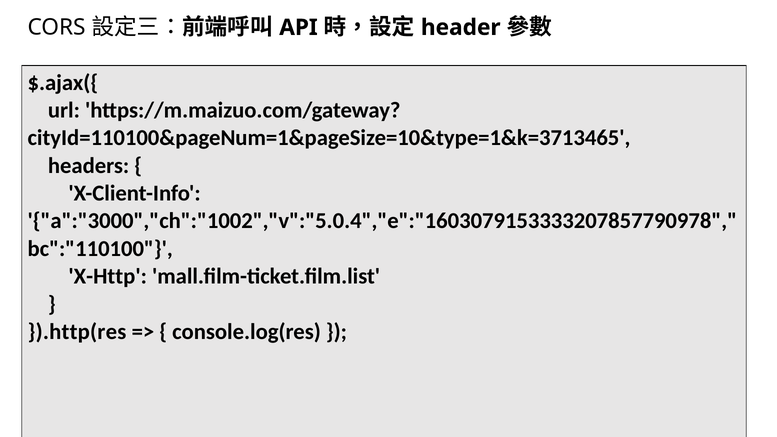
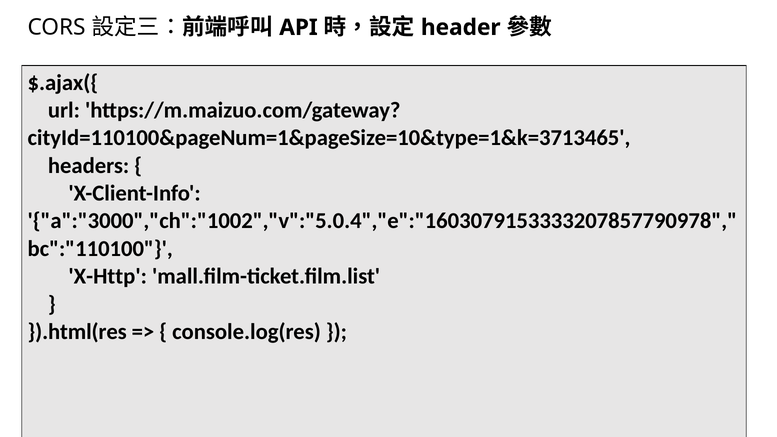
}).http(res: }).http(res -> }).html(res (77, 332)
